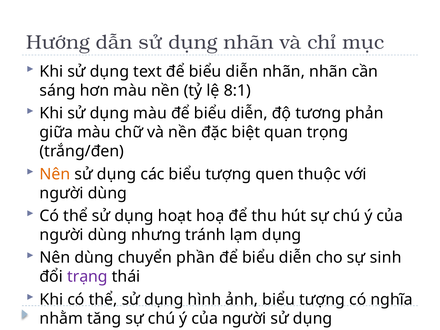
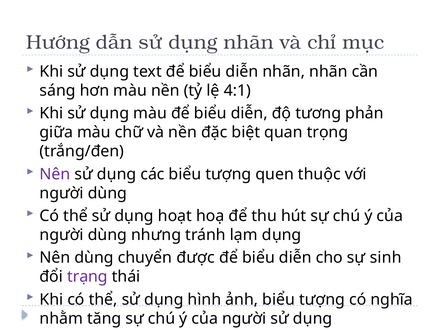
8:1: 8:1 -> 4:1 (237, 91)
Nên colour: orange -> purple (55, 174)
phần: phần -> được (196, 258)
